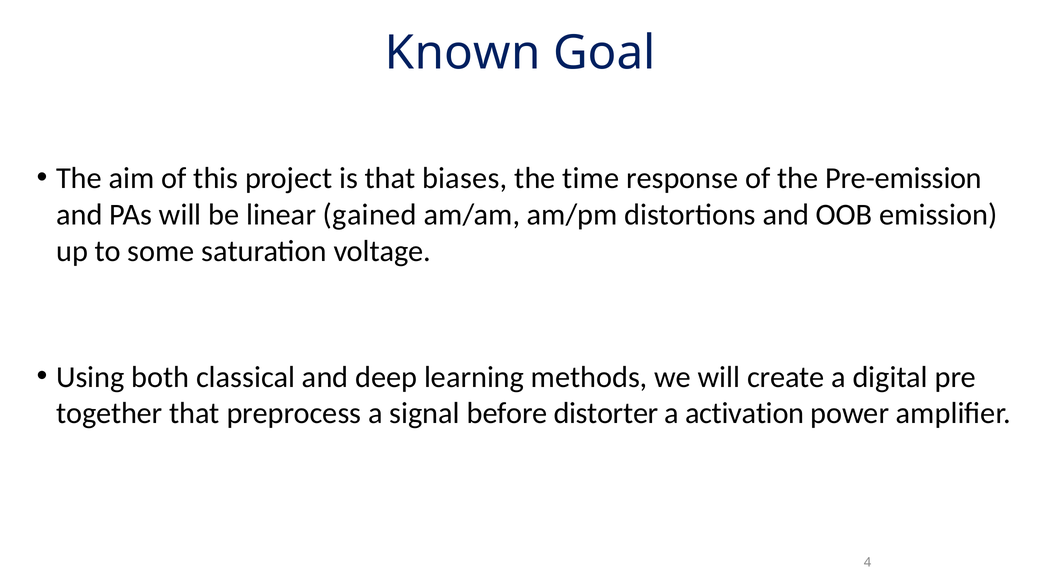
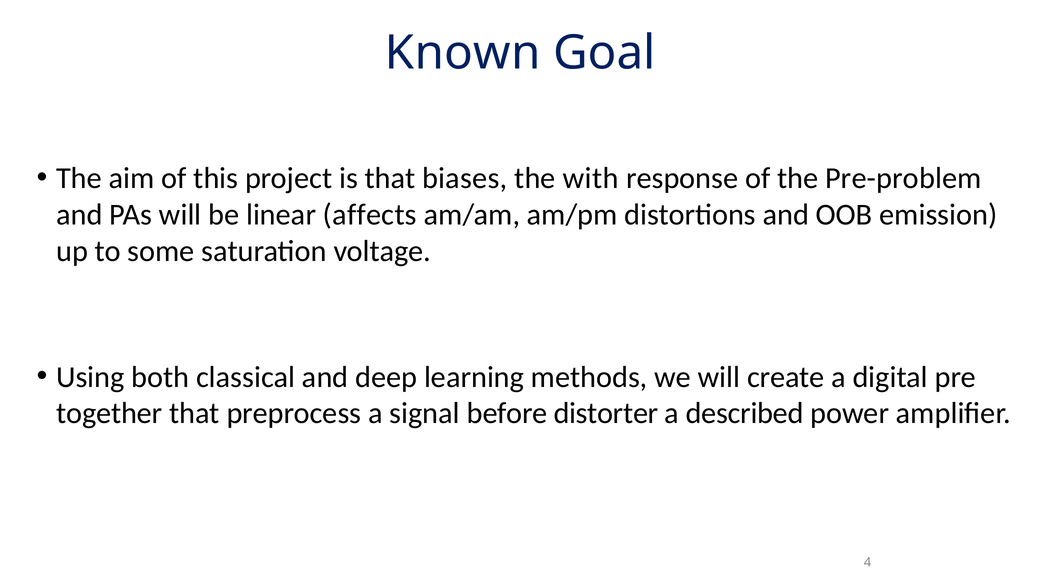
time: time -> with (591, 178)
Pre-emission: Pre-emission -> Pre-problem (903, 178)
gained: gained -> affects (370, 215)
activation: activation -> described (745, 413)
